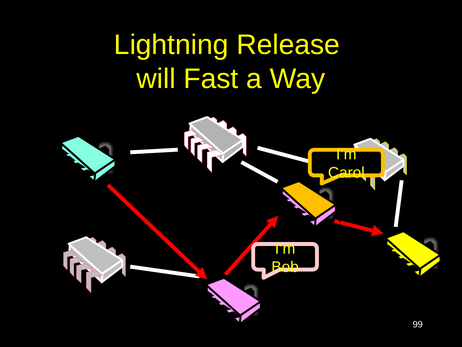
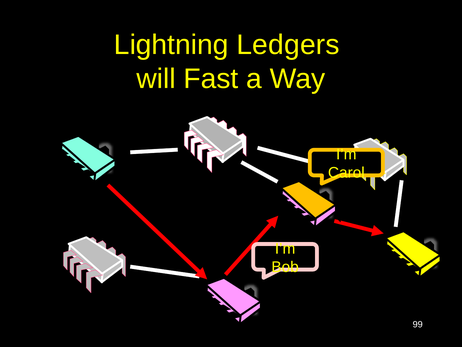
Release: Release -> Ledgers (288, 45)
